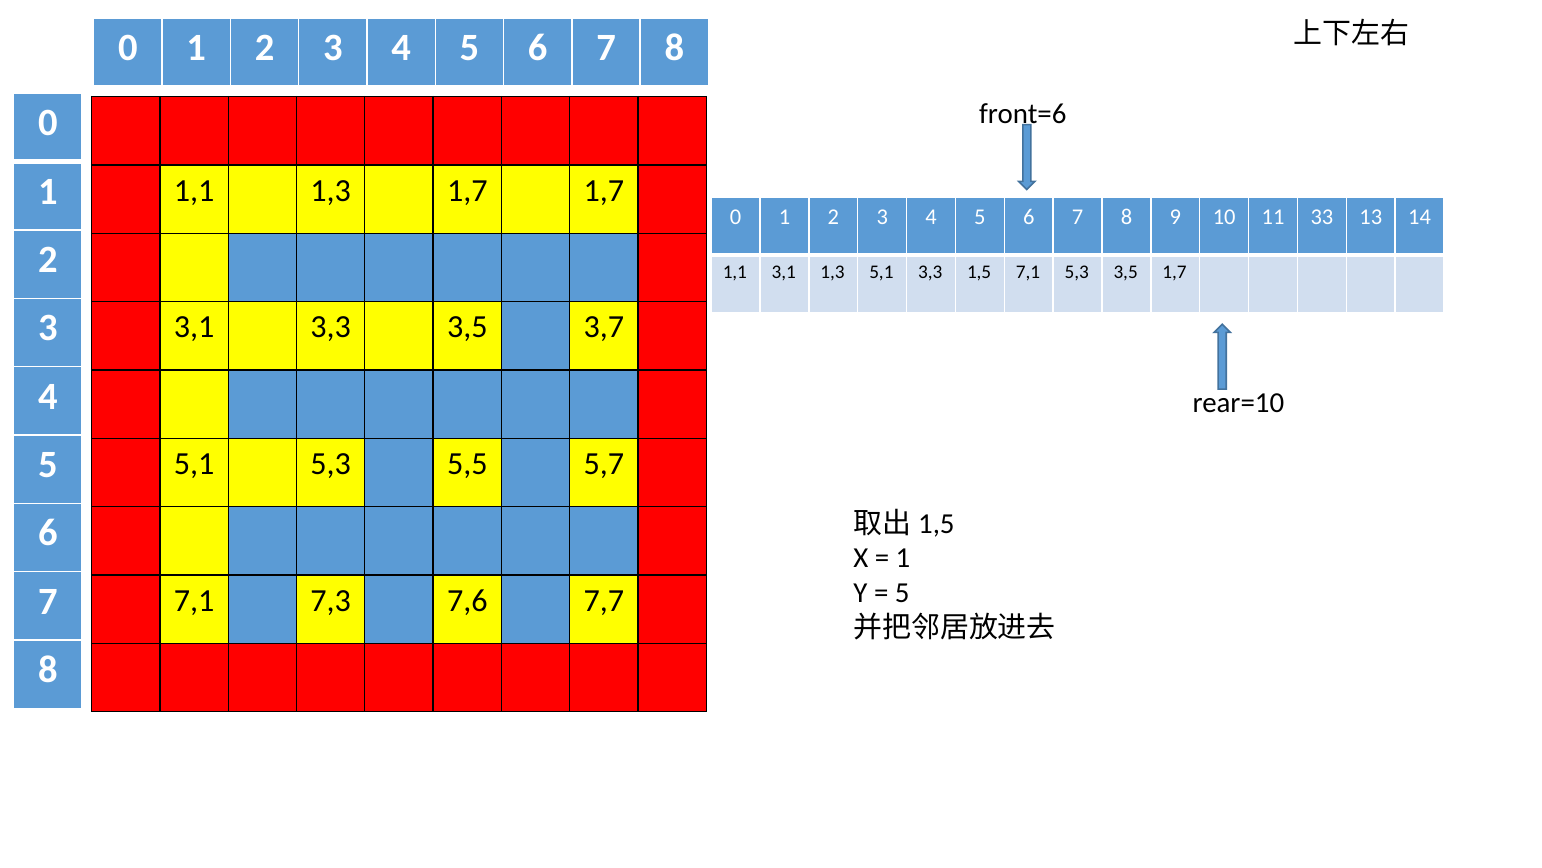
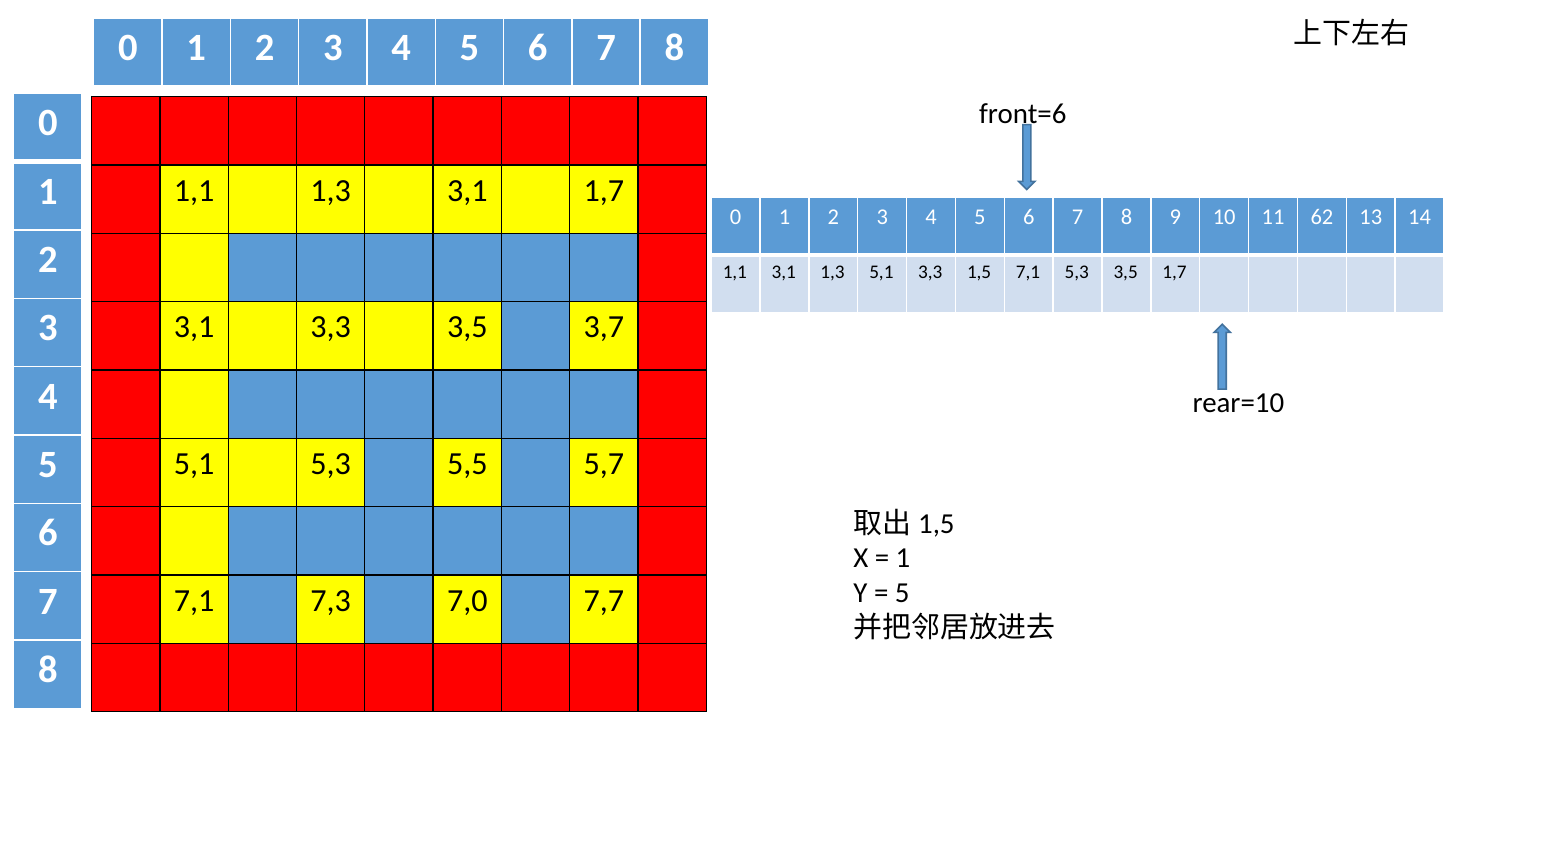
1,3 1,7: 1,7 -> 3,1 (467, 191)
33: 33 -> 62 (1322, 217)
7,6: 7,6 -> 7,0 (467, 600)
